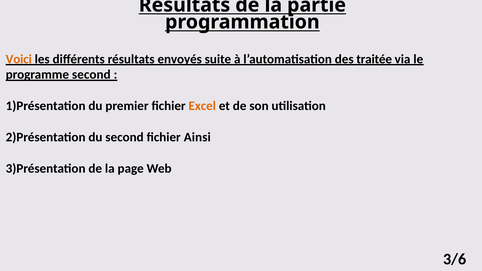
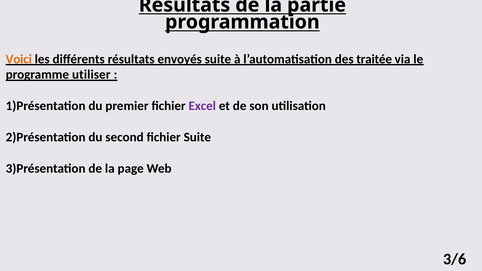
programme second: second -> utiliser (91, 75)
Excel colour: orange -> purple (202, 106)
fichier Ainsi: Ainsi -> Suite (197, 137)
